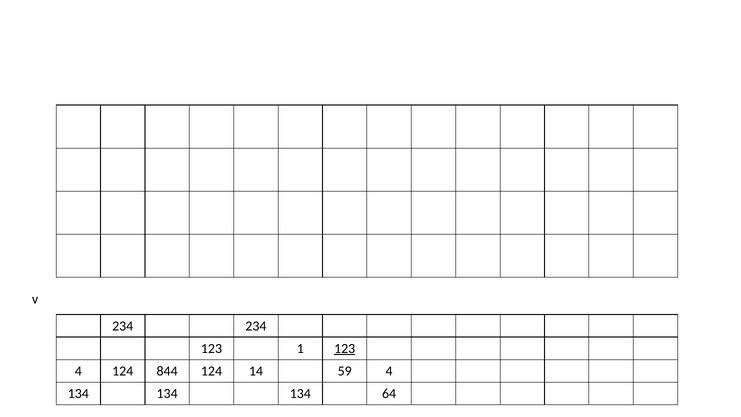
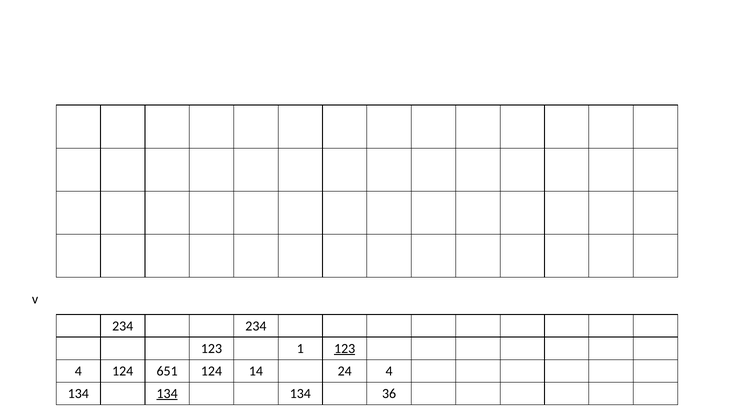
844: 844 -> 651 (167, 371)
59: 59 -> 24 (345, 371)
134 underline: none -> present (167, 393)
64: 64 -> 36 (389, 393)
